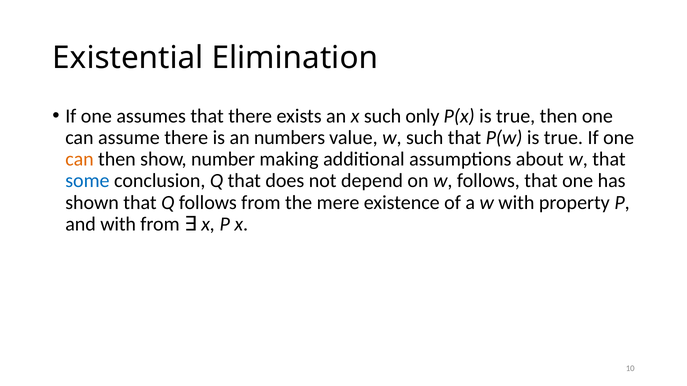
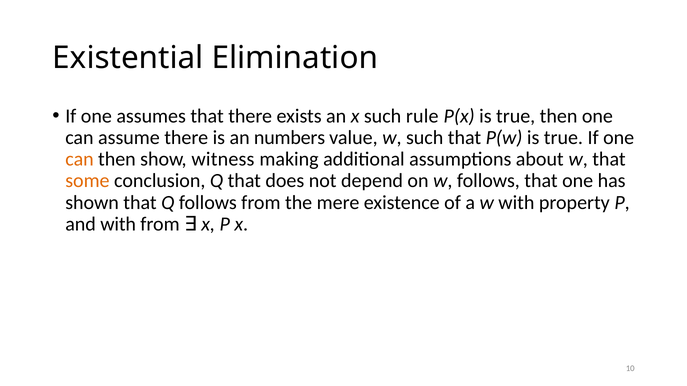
only: only -> rule (422, 116)
number: number -> witness (223, 159)
some colour: blue -> orange (87, 181)
